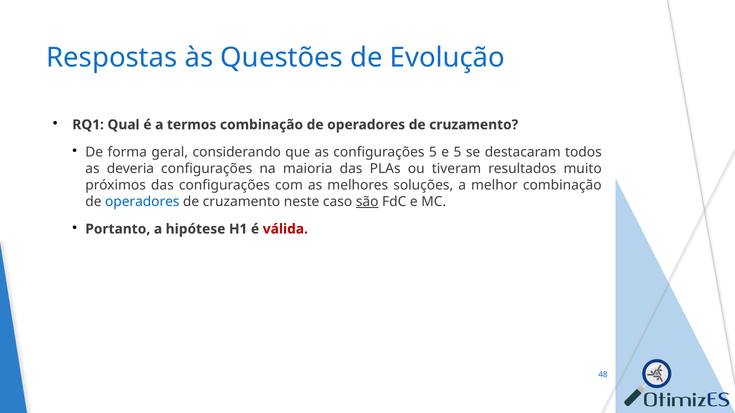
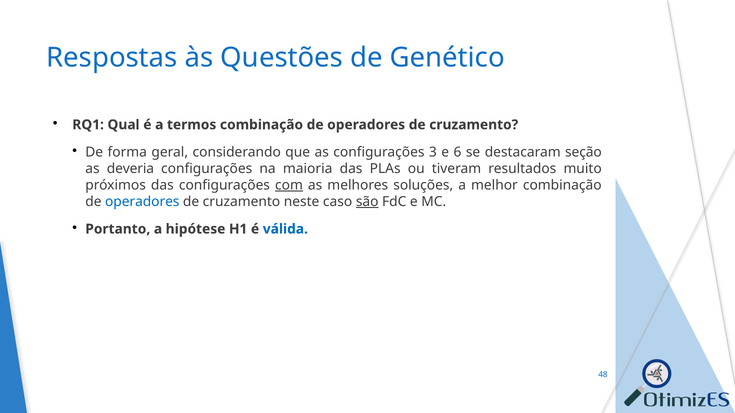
Evolução: Evolução -> Genético (447, 58)
configurações 5: 5 -> 3 (433, 152)
e 5: 5 -> 6 (457, 152)
todos: todos -> seção (583, 152)
com underline: none -> present (289, 185)
válida colour: red -> blue (285, 229)
